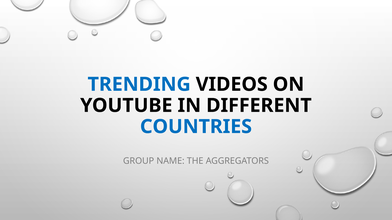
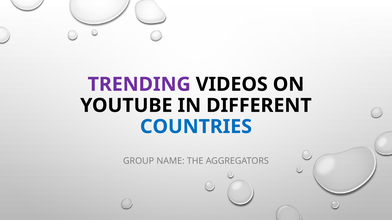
TRENDING colour: blue -> purple (139, 85)
